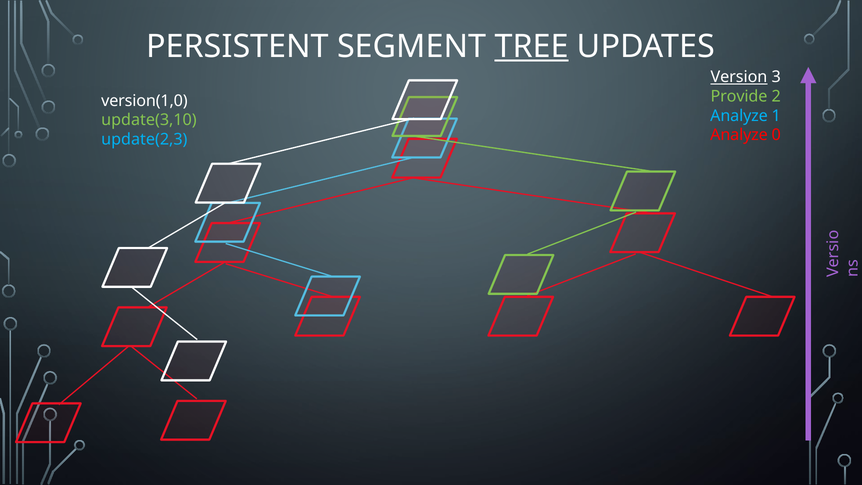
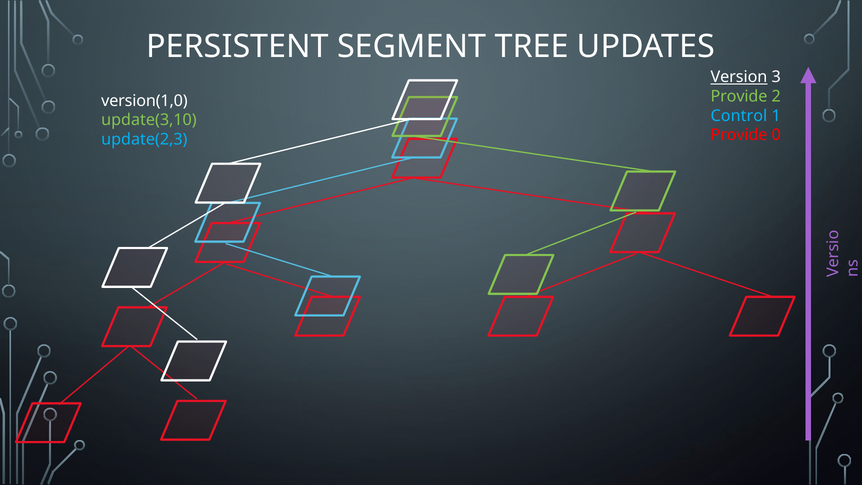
TREE underline: present -> none (532, 46)
Analyze: Analyze -> Control (739, 116)
Analyze: Analyze -> Provide (739, 135)
